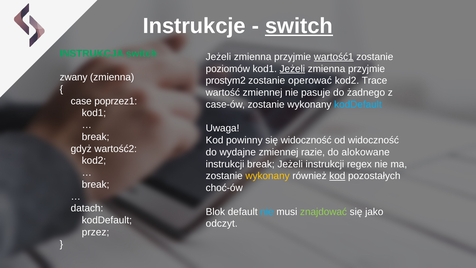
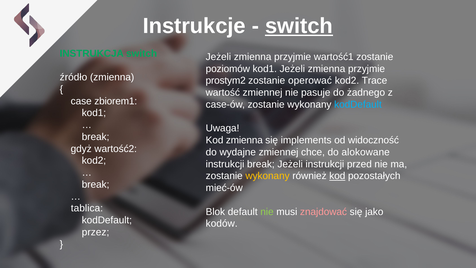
wartość1 underline: present -> none (334, 57)
Jeżeli underline: present -> none (292, 69)
zwany: zwany -> źródło (73, 77)
poprzez1: poprzez1 -> zbiorem1 (116, 101)
Kod powinny: powinny -> zmienna (244, 140)
się widoczność: widoczność -> implements (306, 140)
razie: razie -> chce (313, 152)
regex: regex -> przed (359, 164)
choć-ów: choć-ów -> mieć-ów (224, 188)
datach: datach -> tablica (87, 208)
nie colour: light blue -> light green (267, 212)
znajdować colour: light green -> pink (324, 212)
odczyt: odczyt -> kodów (222, 223)
